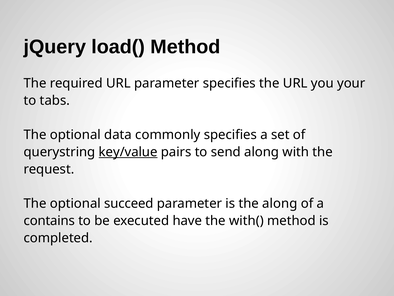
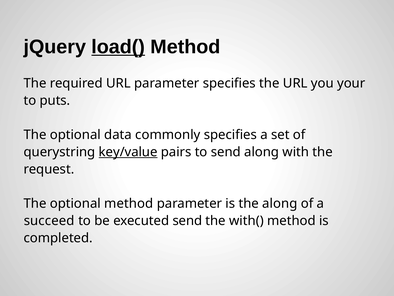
load( underline: none -> present (118, 47)
tabs: tabs -> puts (55, 100)
optional succeed: succeed -> method (129, 203)
contains: contains -> succeed (49, 220)
executed have: have -> send (187, 220)
